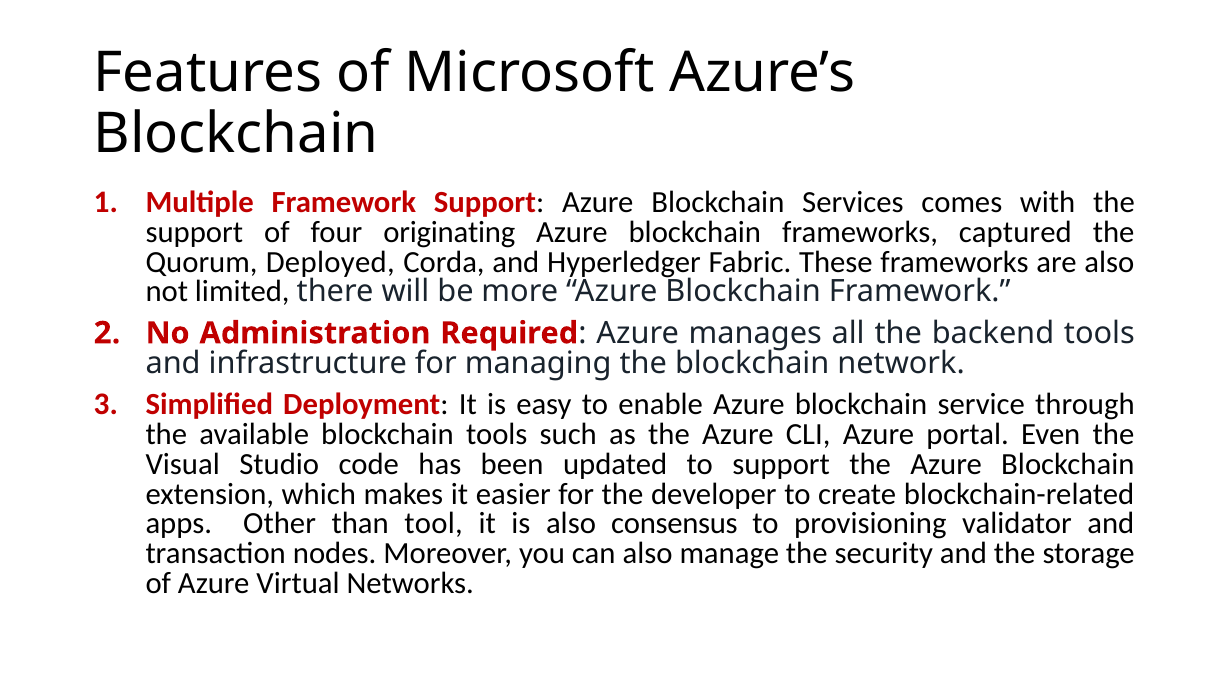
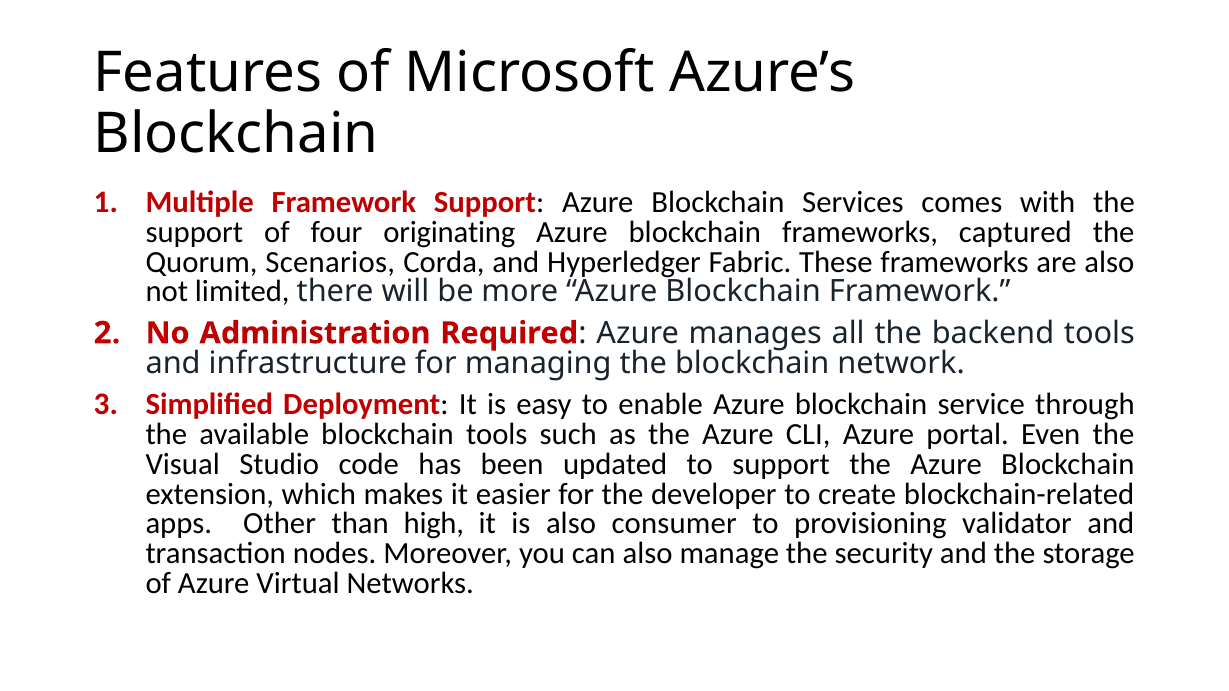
Deployed: Deployed -> Scenarios (330, 262)
tool: tool -> high (434, 524)
consensus: consensus -> consumer (674, 524)
